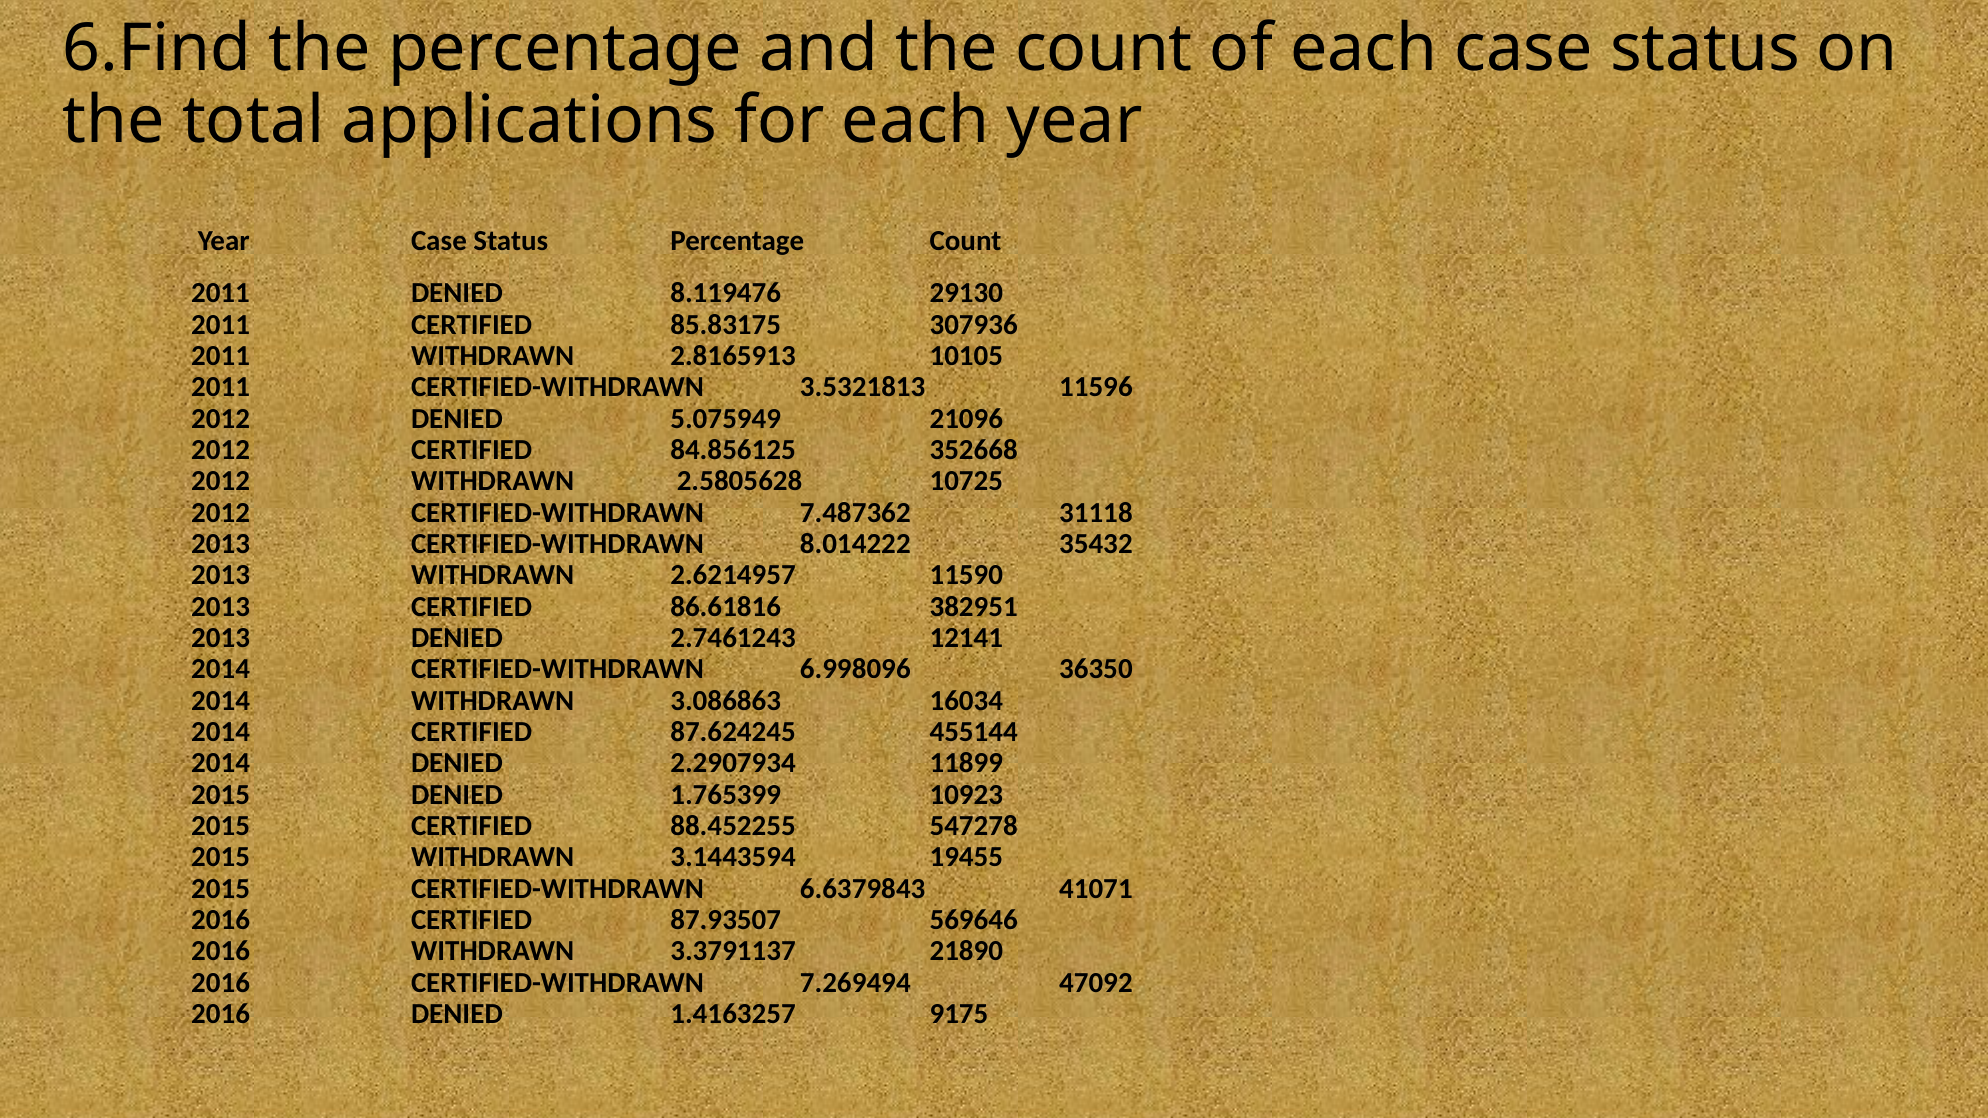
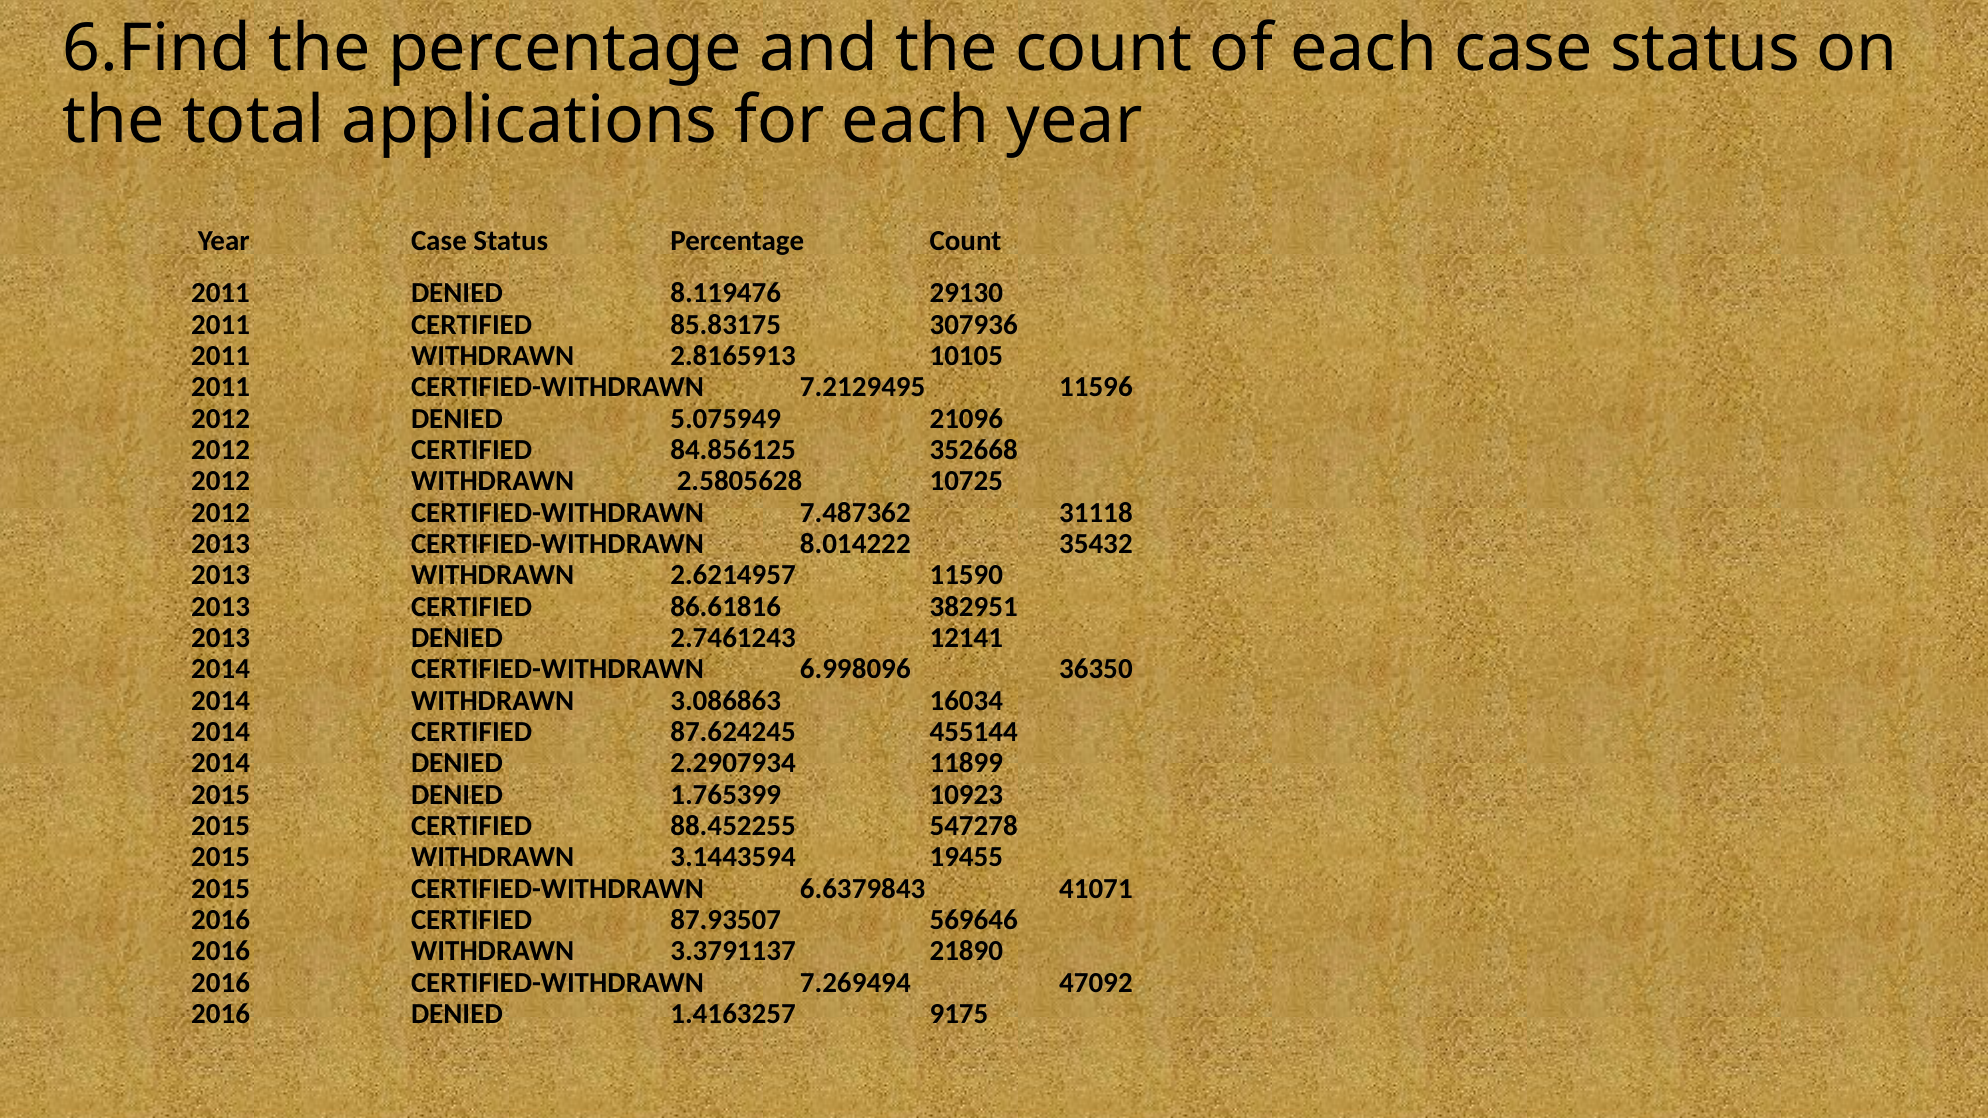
3.5321813: 3.5321813 -> 7.2129495 (863, 387)
